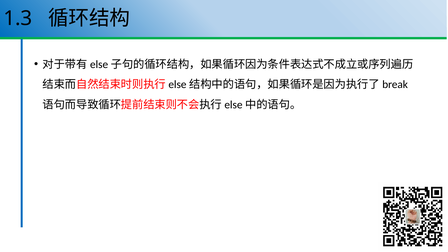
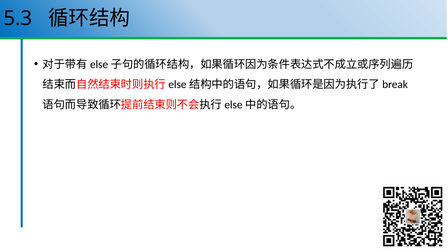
1.3: 1.3 -> 5.3 (18, 18)
